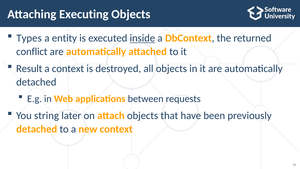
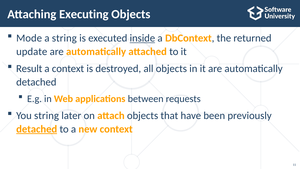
Types: Types -> Mode (29, 38)
a entity: entity -> string (64, 38)
conflict: conflict -> update (32, 51)
detached underline: none -> present (37, 129)
